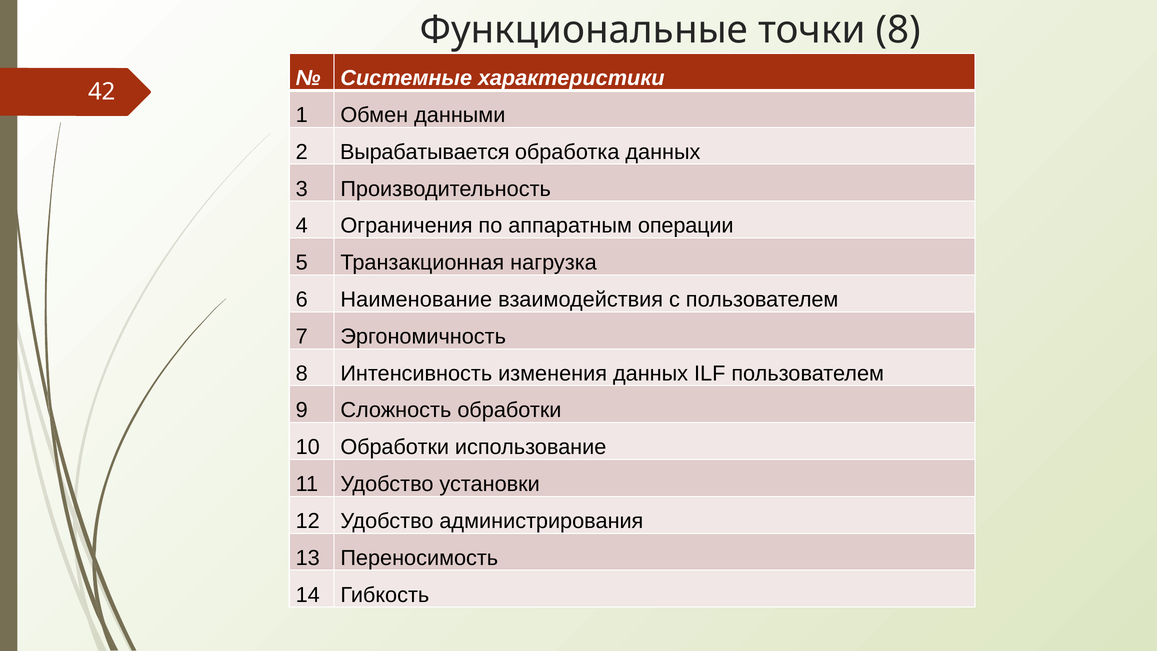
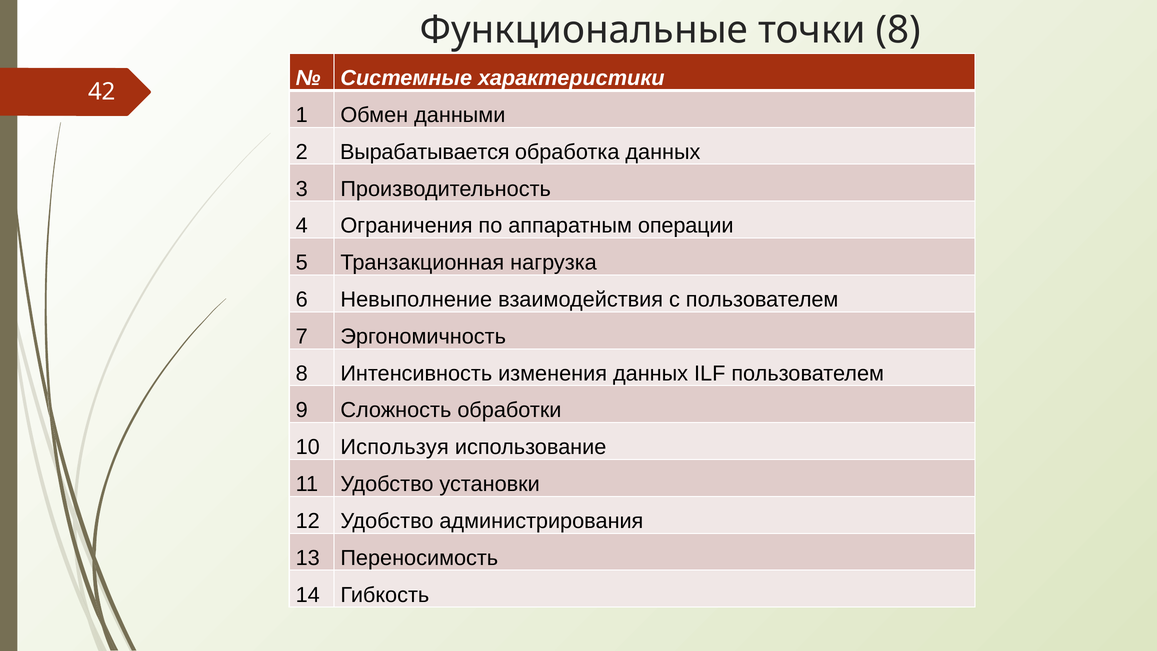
Наименование: Наименование -> Невыполнение (416, 300)
10 Обработки: Обработки -> Используя (395, 447)
